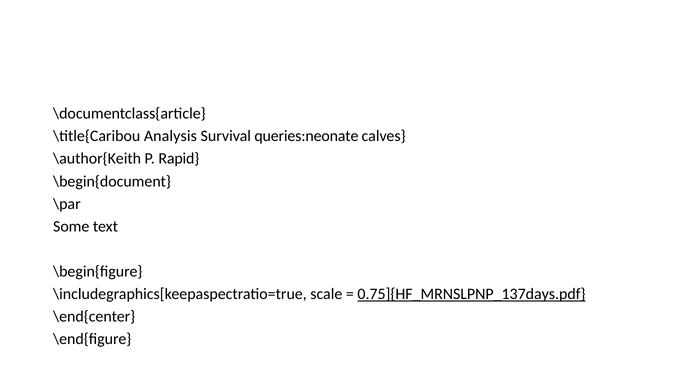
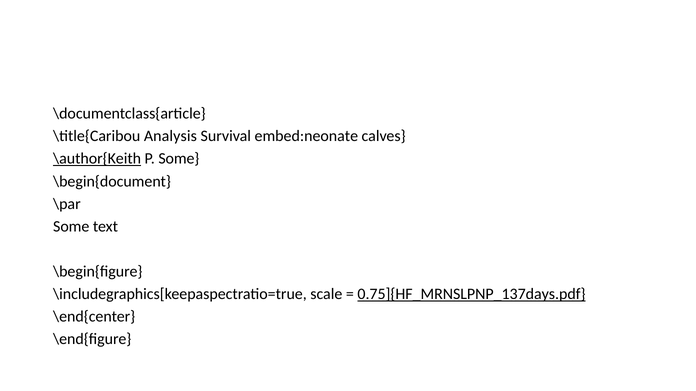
queries:neonate: queries:neonate -> embed:neonate (306, 136)
\author{Keith underline: none -> present (97, 159)
P Rapid: Rapid -> Some (179, 159)
